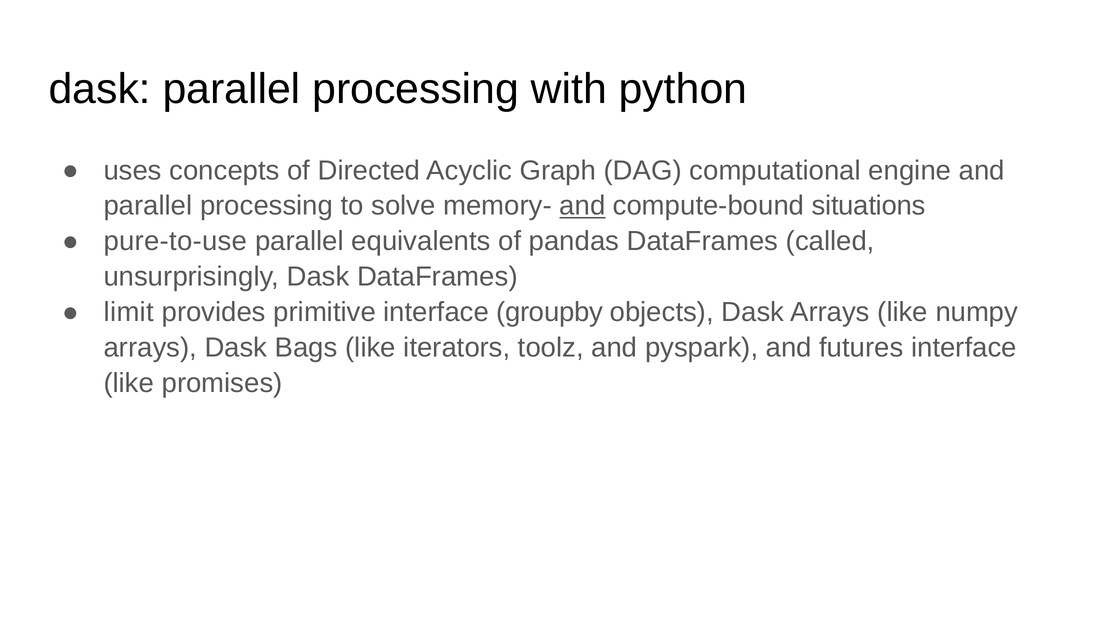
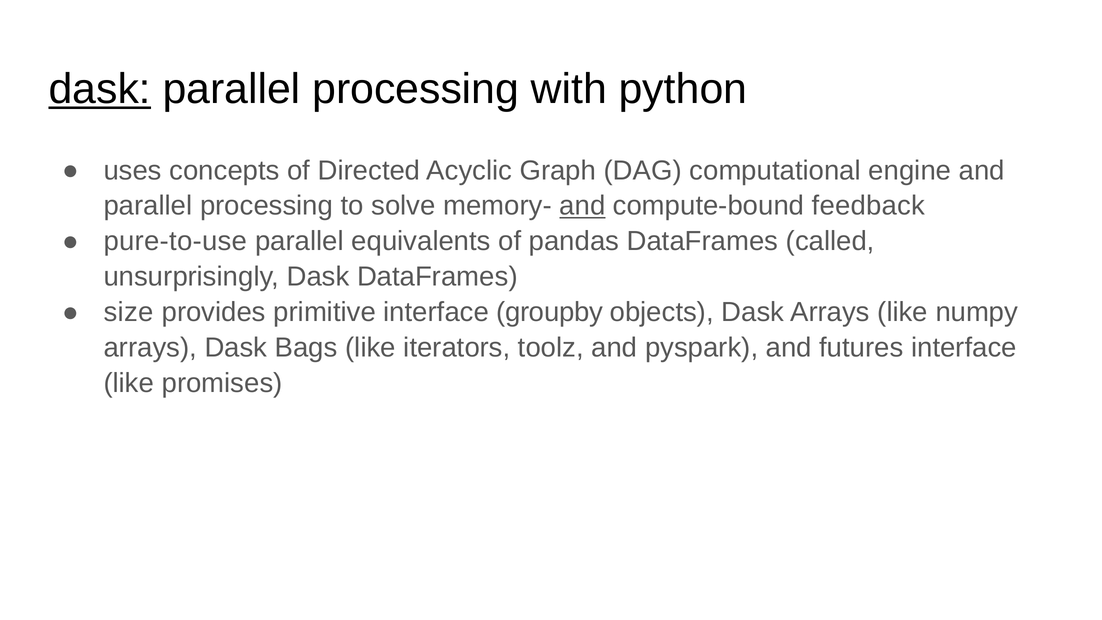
dask underline: none -> present (100, 89)
situations: situations -> feedback (868, 206)
limit: limit -> size (129, 312)
